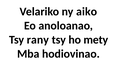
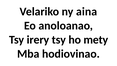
aiko: aiko -> aina (87, 11)
rany: rany -> irery (38, 40)
